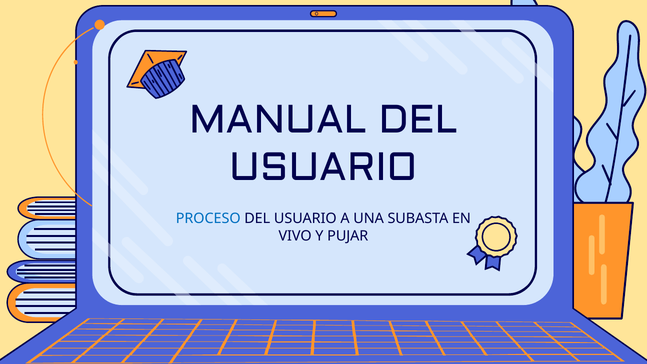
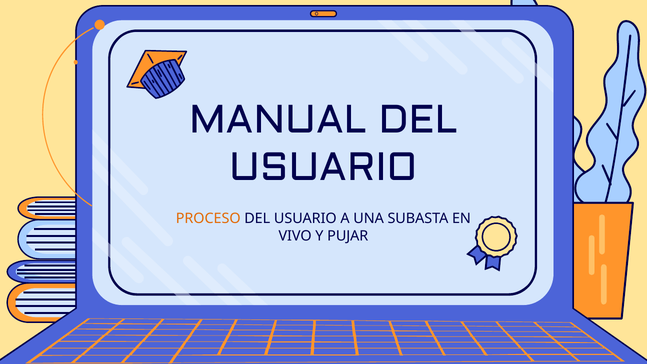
PROCESO colour: blue -> orange (208, 219)
